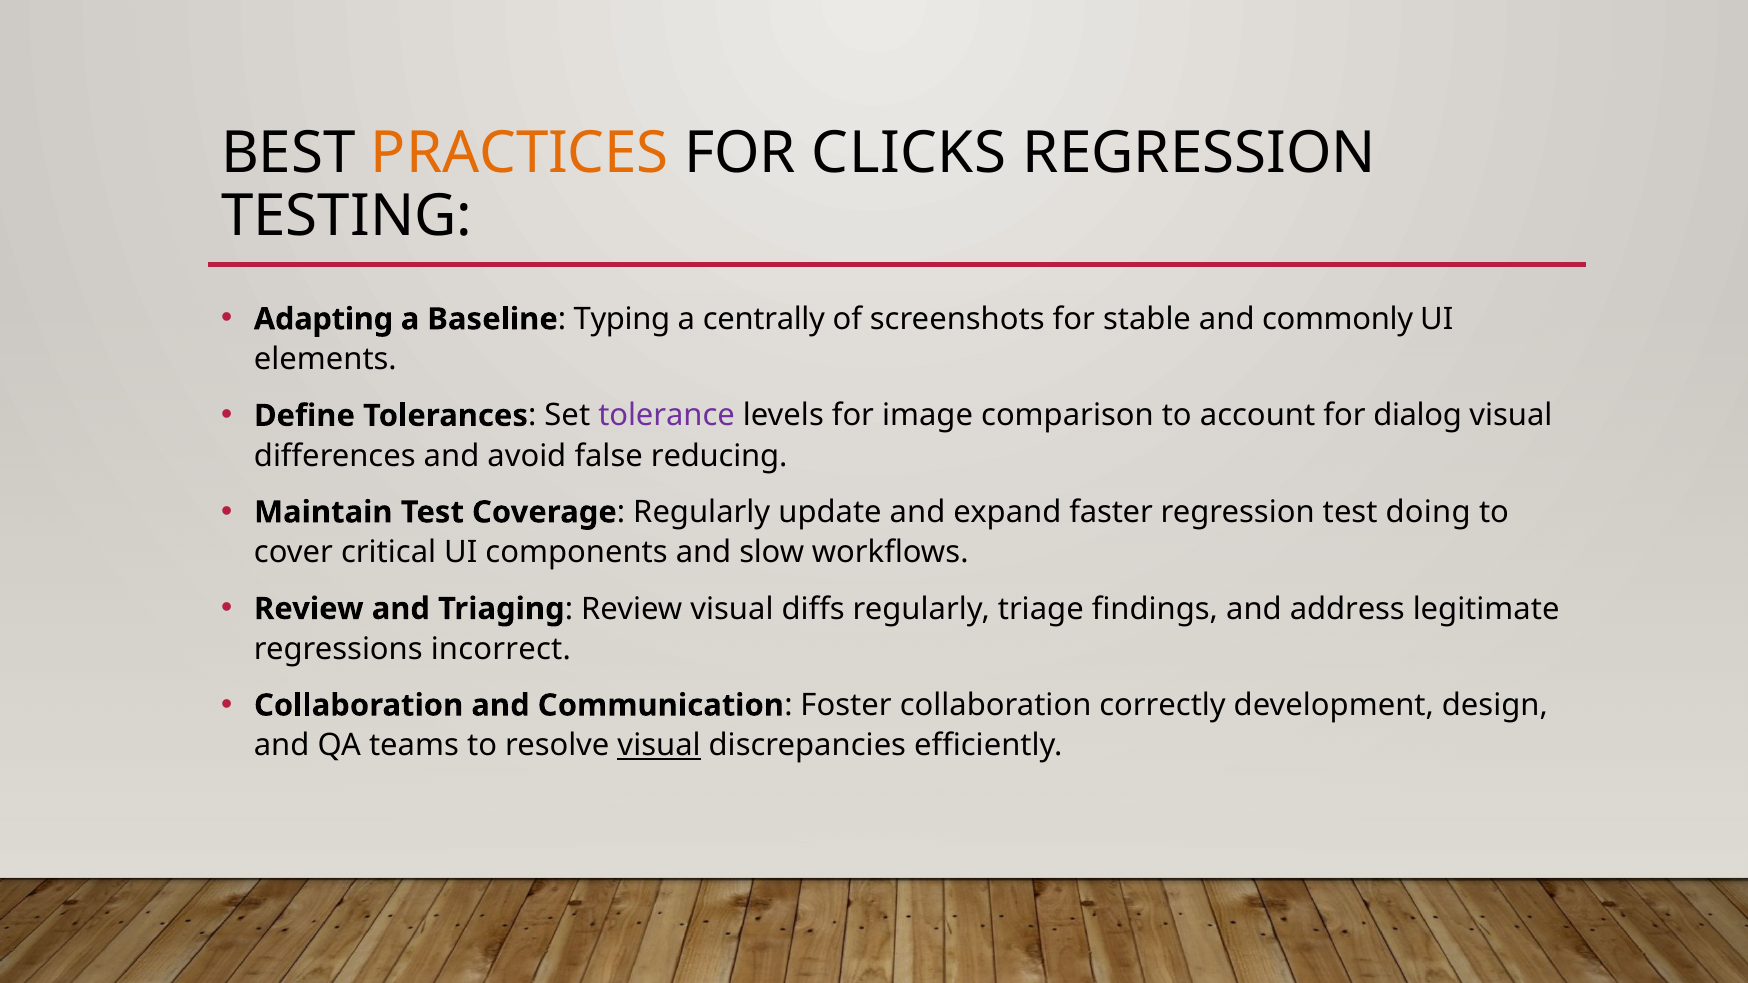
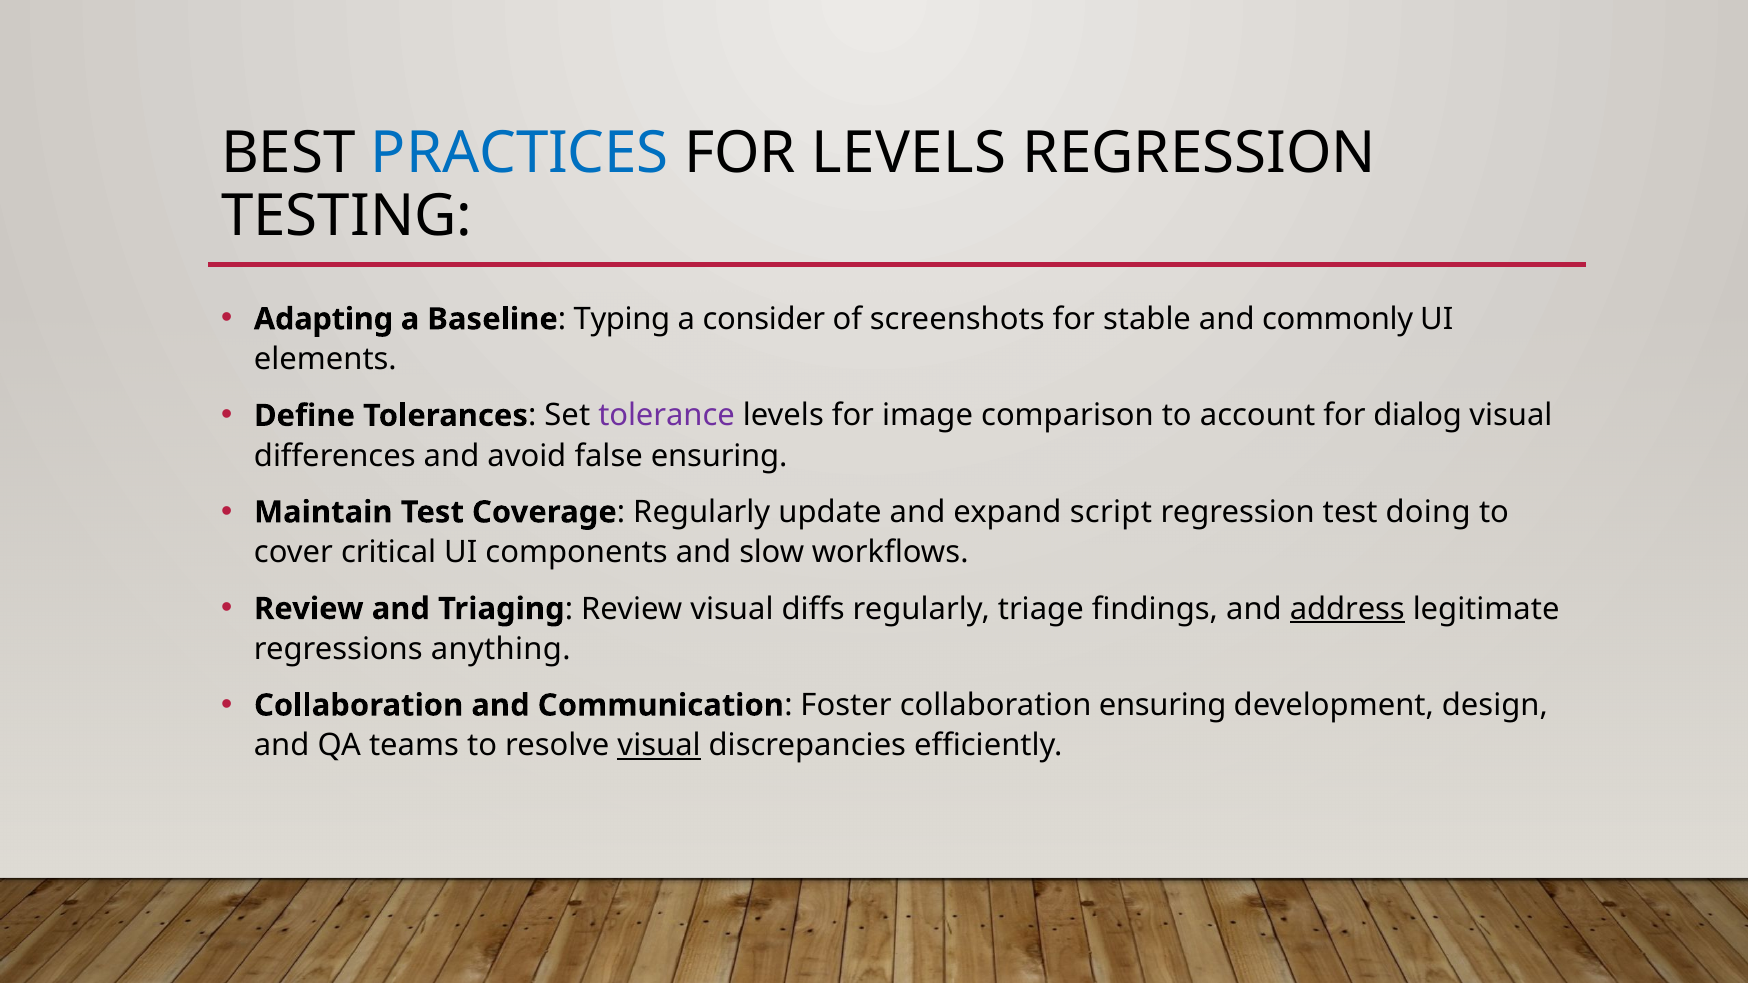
PRACTICES colour: orange -> blue (520, 153)
FOR CLICKS: CLICKS -> LEVELS (909, 153)
centrally: centrally -> consider (764, 319)
false reducing: reducing -> ensuring (719, 456)
faster: faster -> script (1111, 512)
address underline: none -> present (1347, 609)
incorrect: incorrect -> anything (501, 649)
collaboration correctly: correctly -> ensuring (1163, 706)
